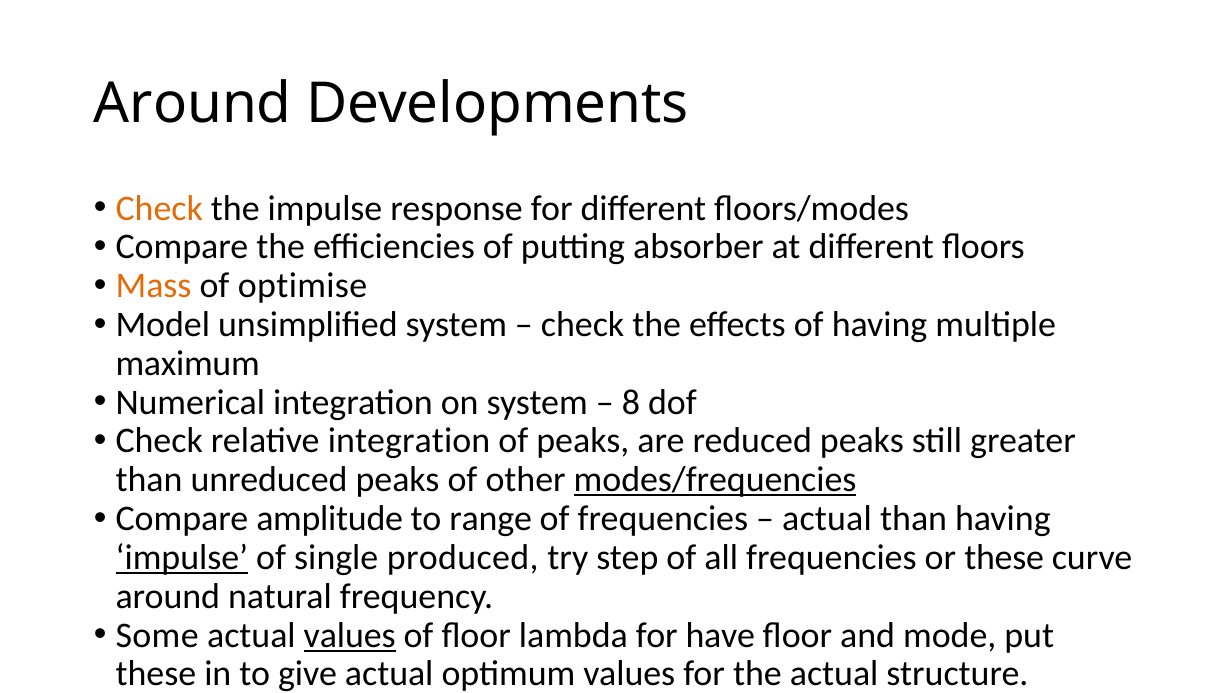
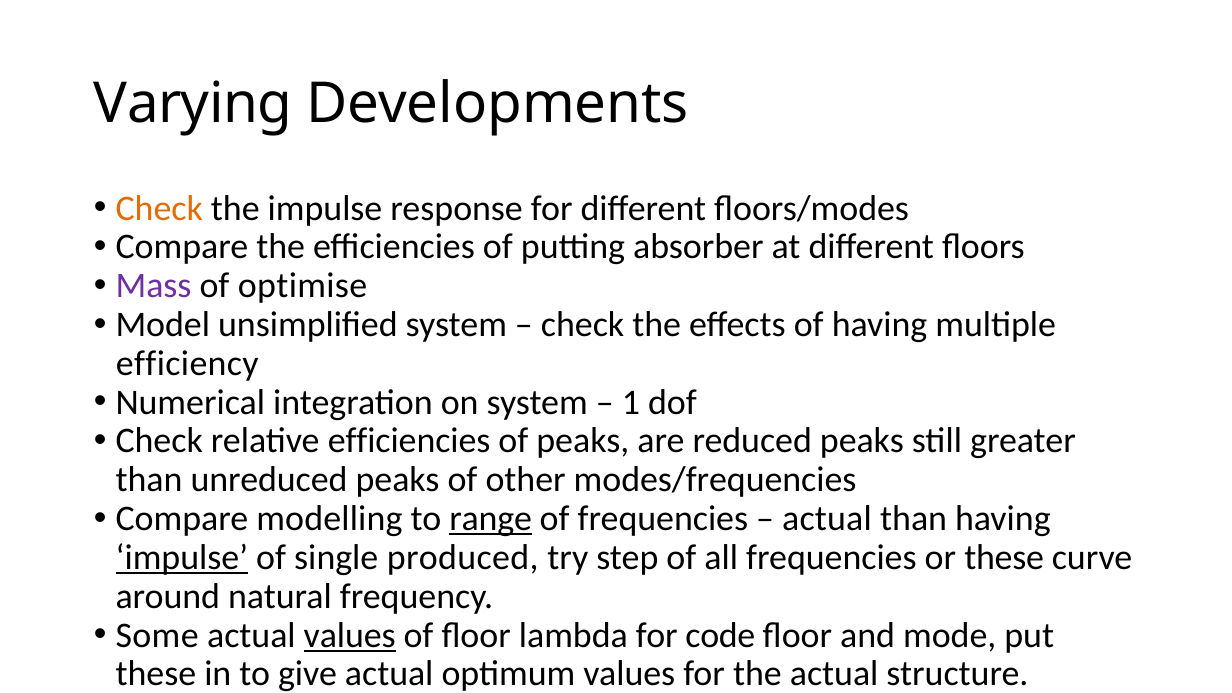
Around: Around -> Varying (193, 103)
Mass colour: orange -> purple (154, 286)
maximum: maximum -> efficiency (187, 363)
8: 8 -> 1 (631, 402)
relative integration: integration -> efficiencies (409, 441)
modes/frequencies underline: present -> none (715, 480)
amplitude: amplitude -> modelling (329, 519)
range underline: none -> present (491, 519)
have: have -> code (720, 635)
